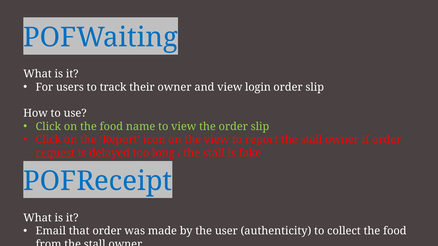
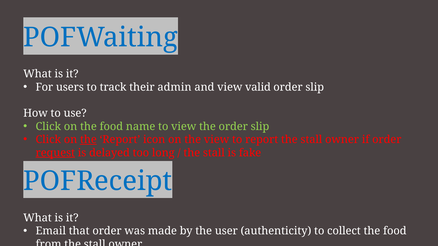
their owner: owner -> admin (174, 87)
login: login -> valid (258, 87)
the underline: none -> present (88, 140)
